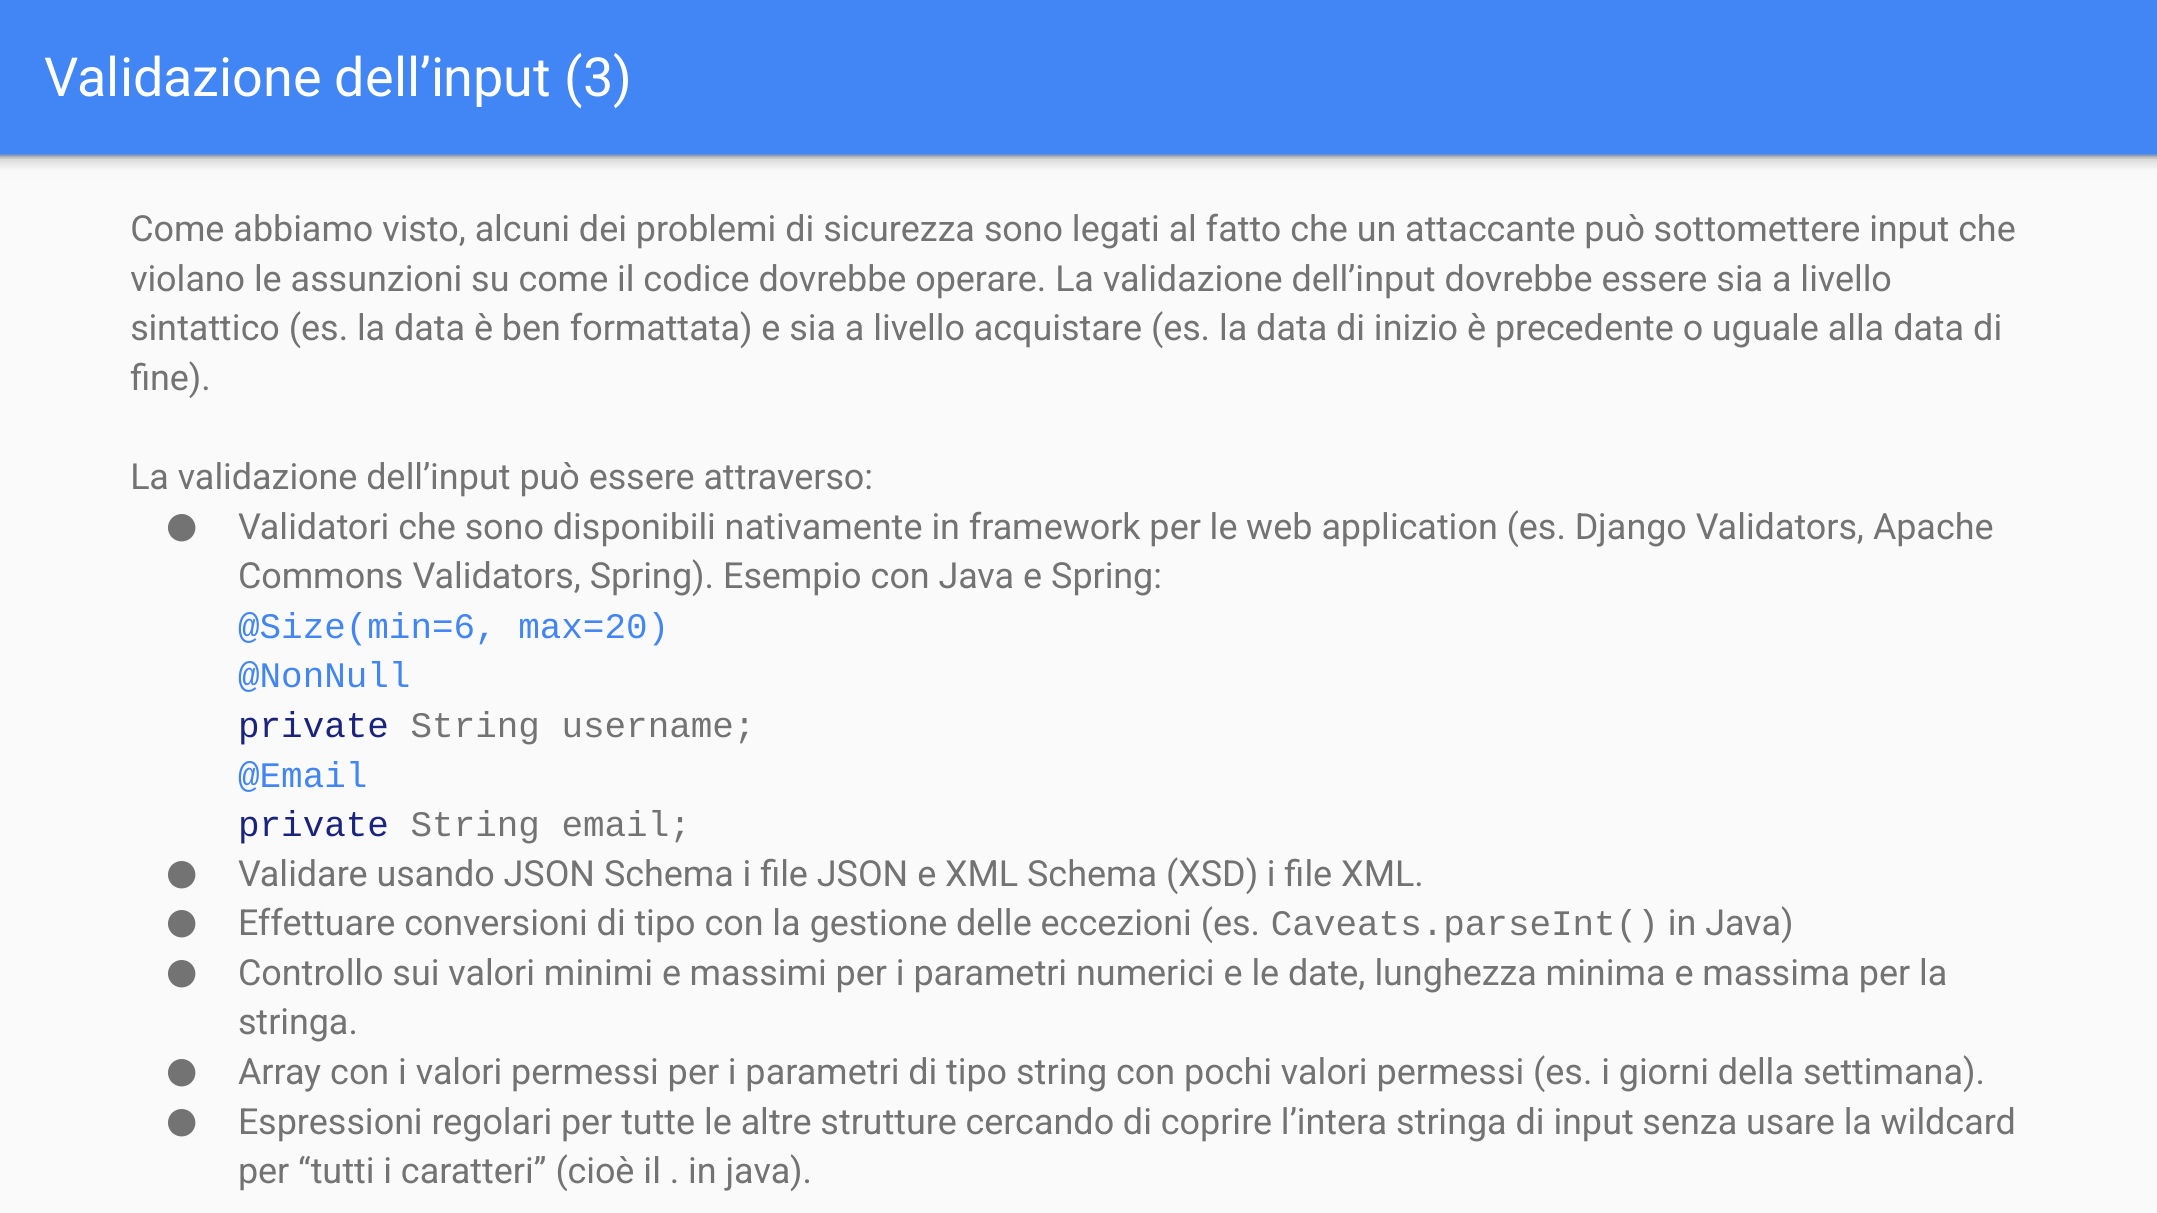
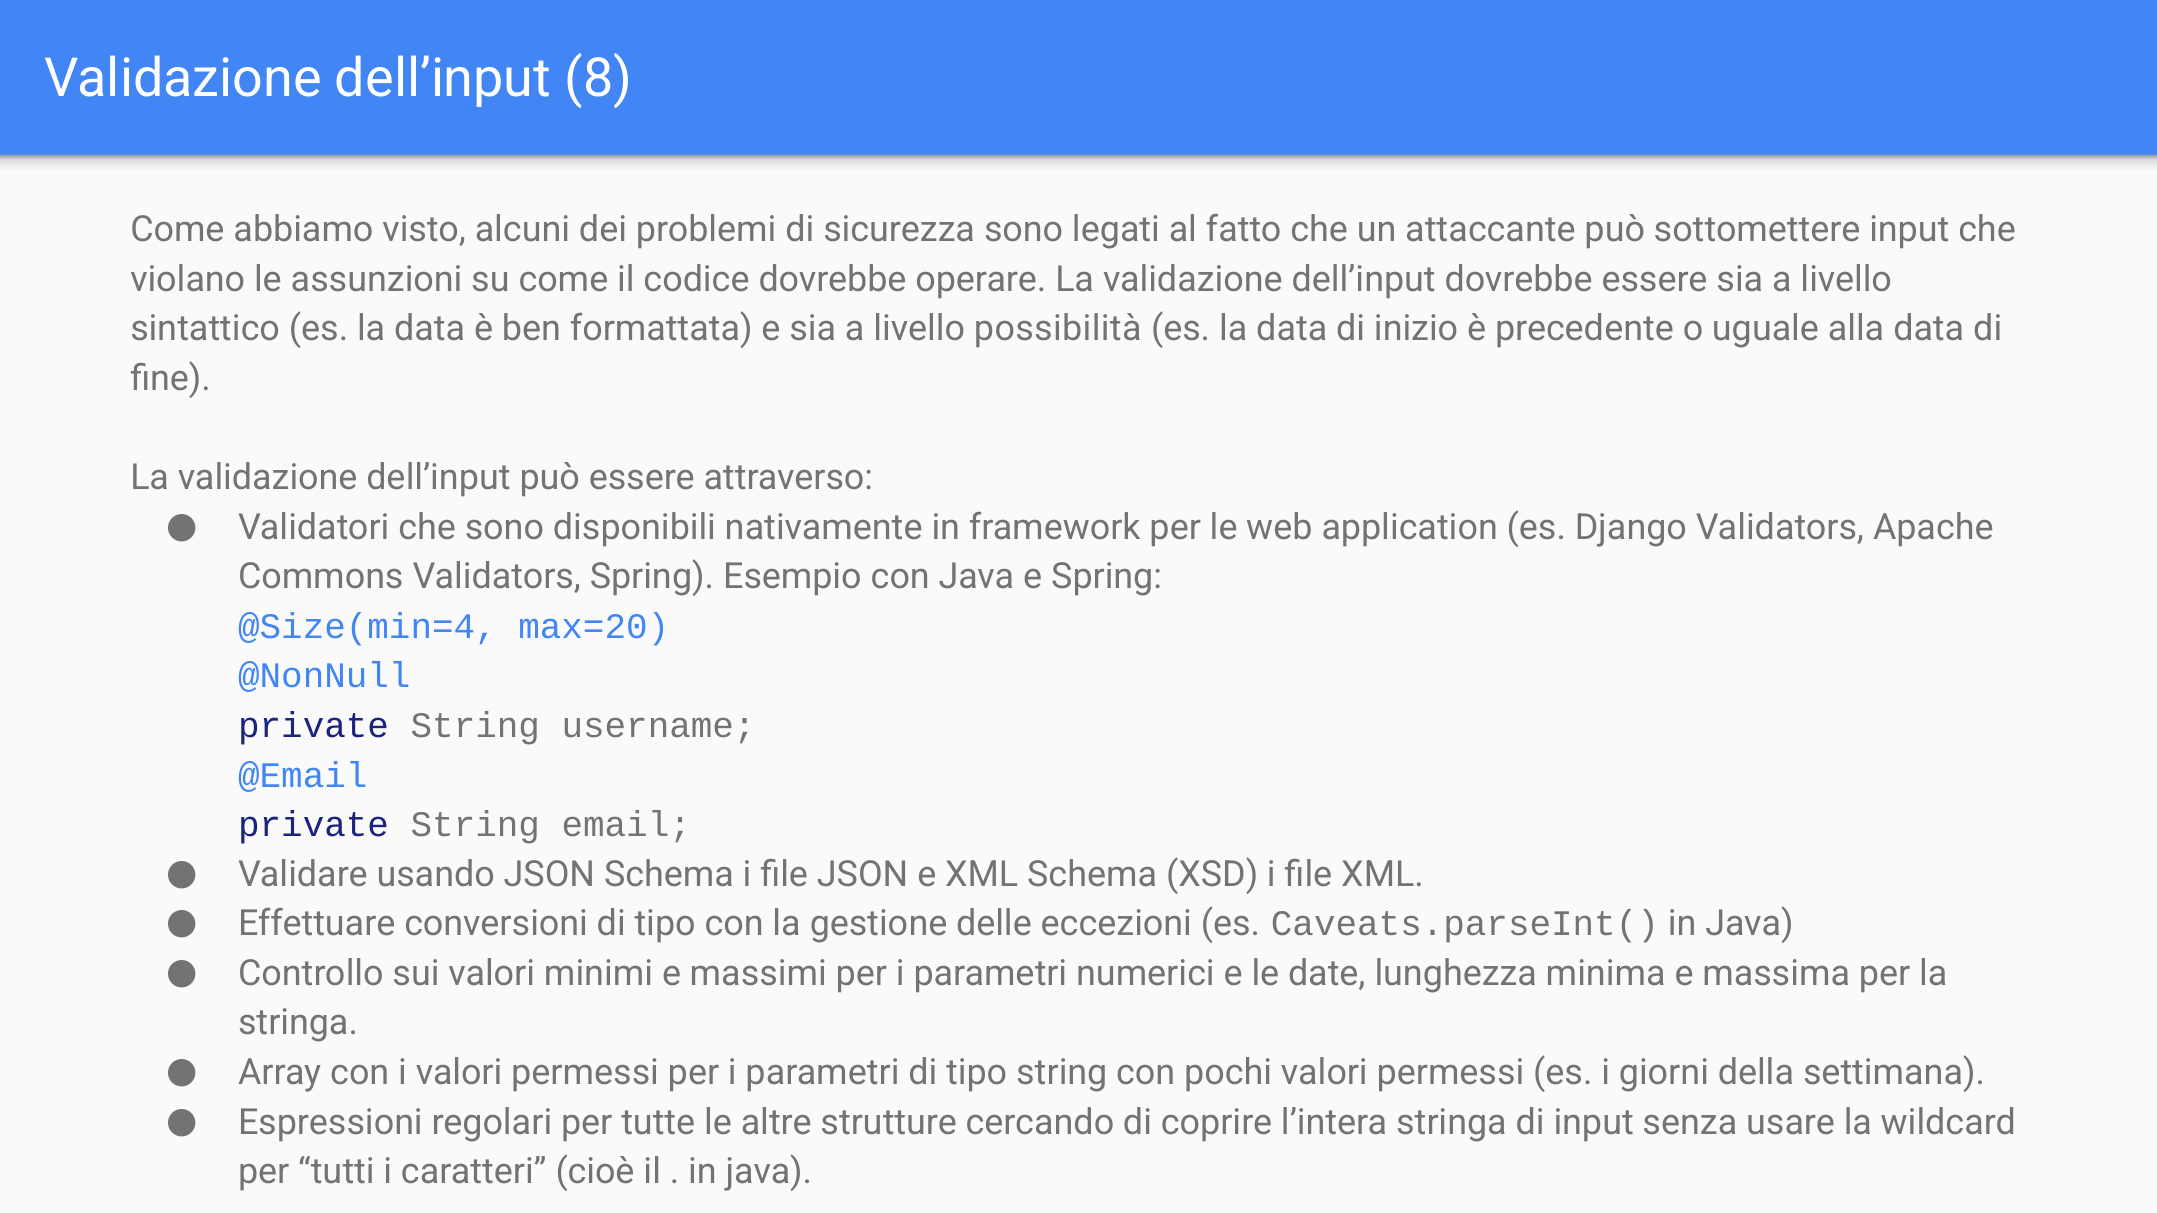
3: 3 -> 8 (598, 79)
acquistare: acquistare -> possibilità (1058, 329)
@Size(min=6: @Size(min=6 -> @Size(min=4 (367, 627)
